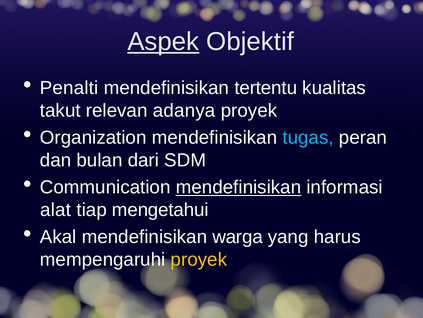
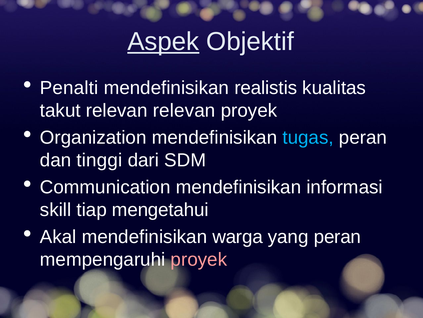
tertentu: tertentu -> realistis (266, 88)
relevan adanya: adanya -> relevan (184, 110)
bulan: bulan -> tinggi (99, 160)
mendefinisikan underline: present -> none (239, 187)
alat: alat -> skill (56, 209)
yang harus: harus -> peran (337, 237)
proyek colour: yellow -> pink (199, 259)
